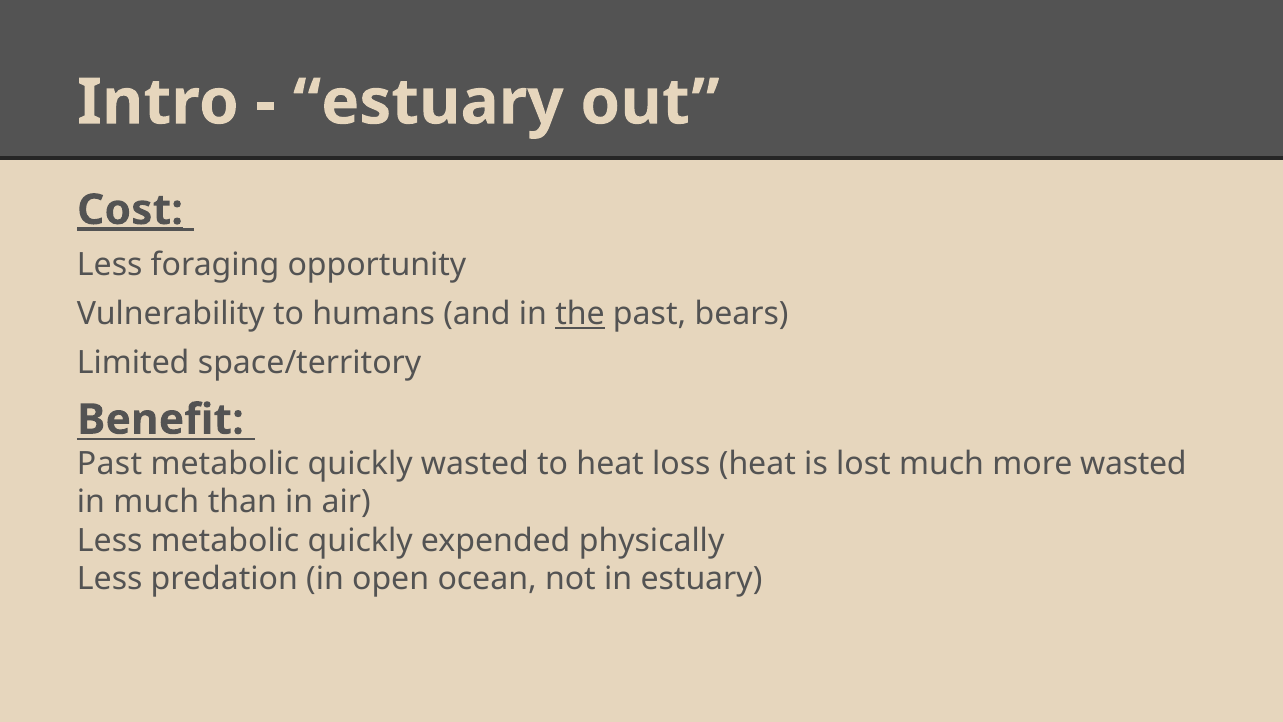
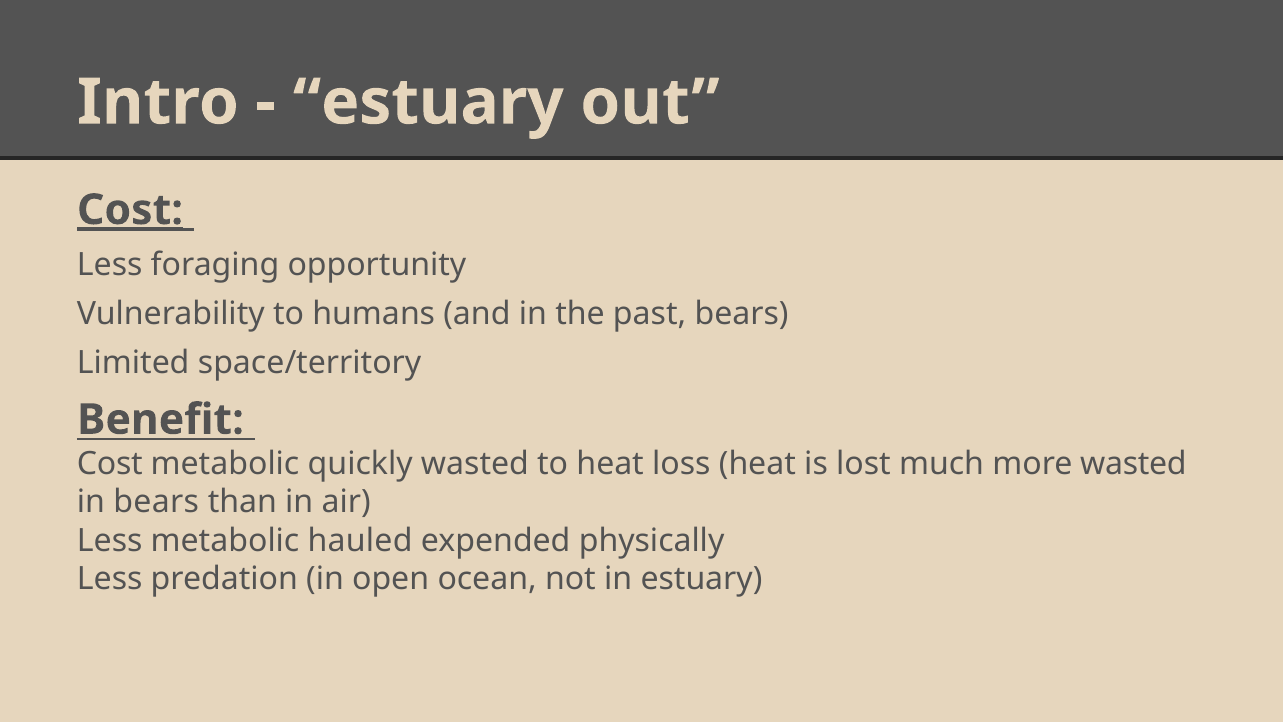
the underline: present -> none (580, 314)
Past: Past -> Cost (110, 464)
in much: much -> bears (156, 502)
Less metabolic quickly: quickly -> hauled (360, 541)
